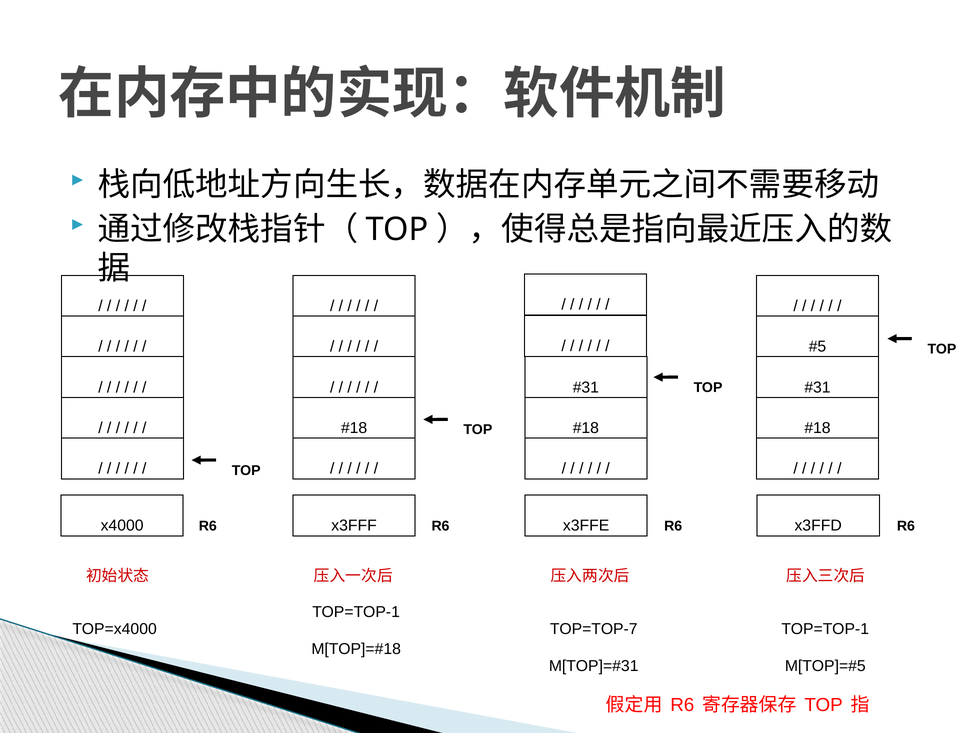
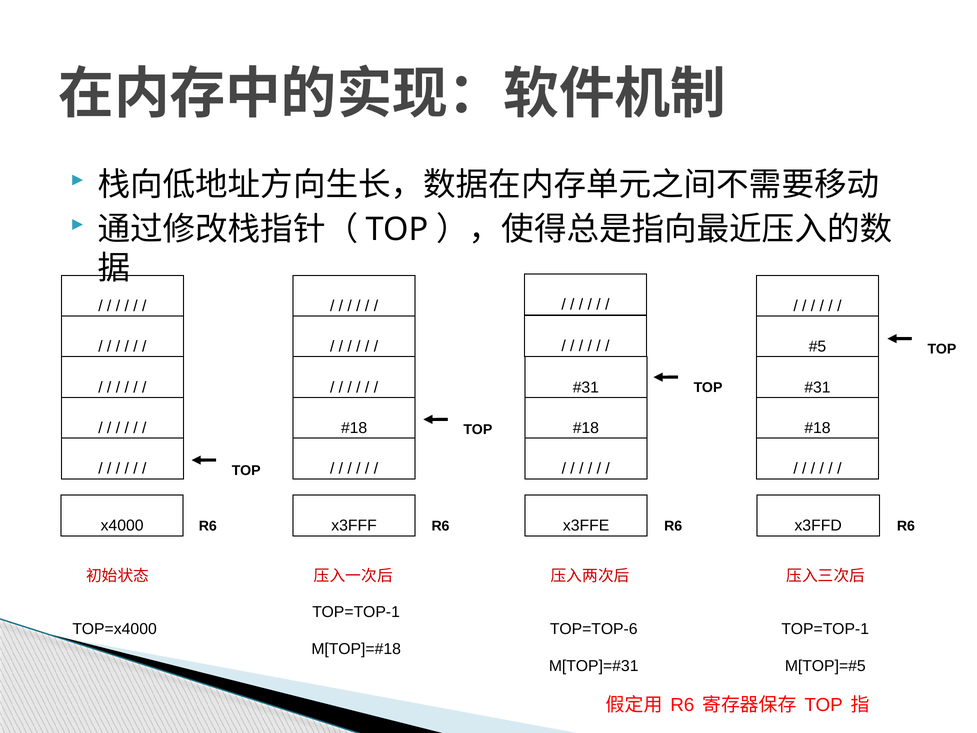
TOP=TOP-7: TOP=TOP-7 -> TOP=TOP-6 (594, 629)
